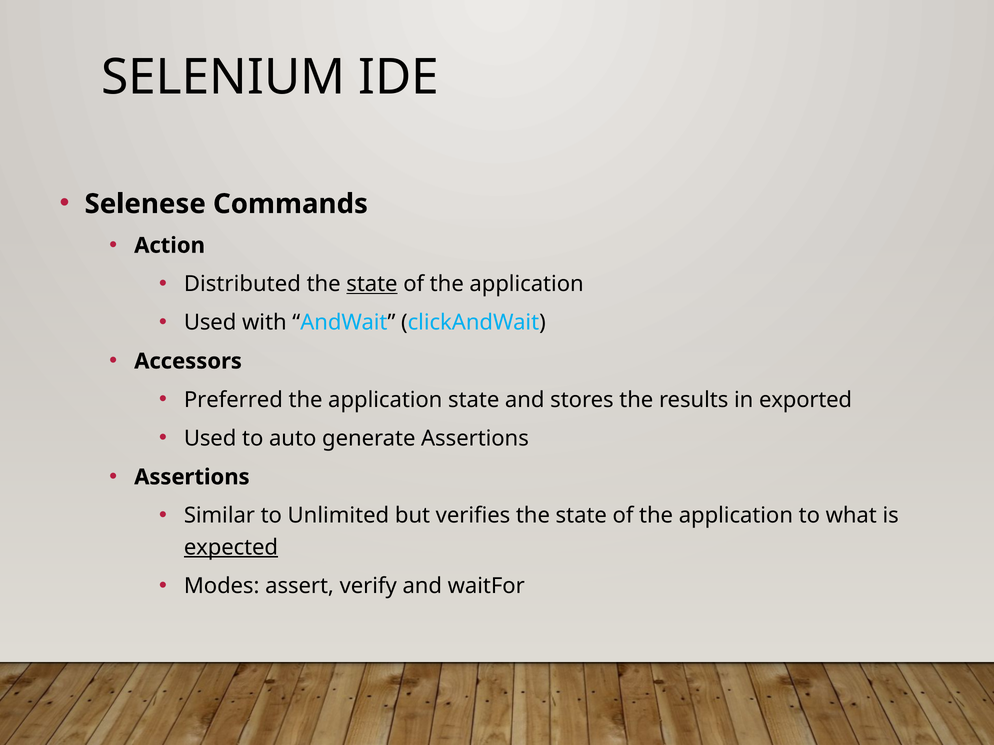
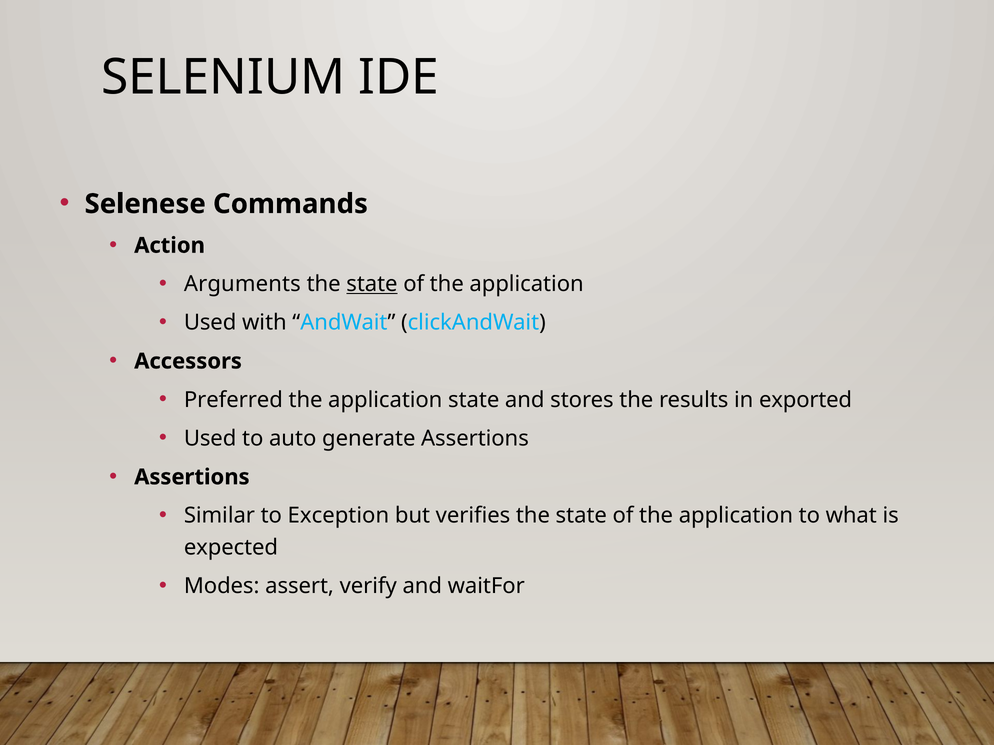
Distributed: Distributed -> Arguments (242, 284)
Unlimited: Unlimited -> Exception (338, 516)
expected underline: present -> none (231, 548)
